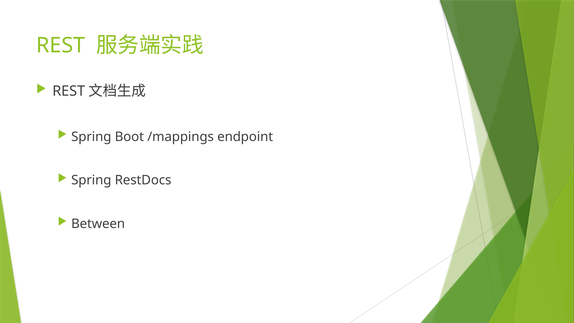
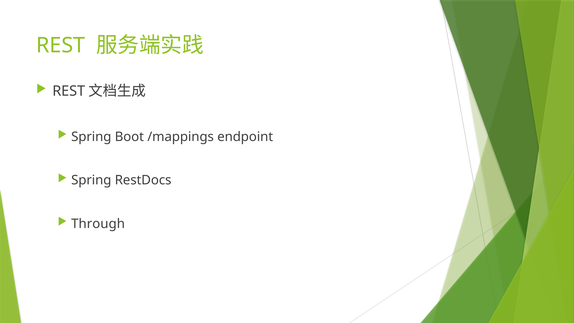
Between: Between -> Through (98, 224)
